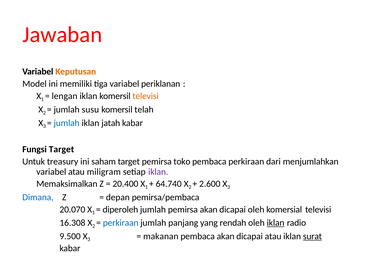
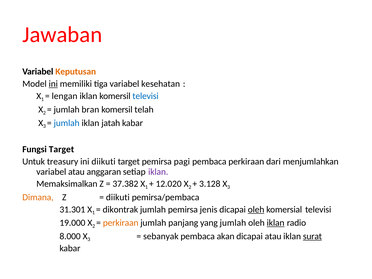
ini underline: none -> present (53, 84)
periklanan: periklanan -> kesehatan (161, 84)
televisi colour: orange -> blue (146, 96)
susu: susu -> bran (90, 110)
ini saham: saham -> diikuti (104, 162)
toko: toko -> pagi (182, 162)
miligram: miligram -> anggaran (104, 172)
20.400: 20.400 -> 37.382 (125, 184)
64.740: 64.740 -> 12.020 (169, 184)
2.600: 2.600 -> 3.128 (210, 184)
Dimana colour: blue -> orange (38, 197)
depan: depan -> diikuti (118, 197)
20.070: 20.070 -> 31.301 (72, 209)
diperoleh: diperoleh -> dikontrak (120, 209)
pemirsa akan: akan -> jenis (209, 209)
oleh underline: none -> present (256, 209)
16.308: 16.308 -> 19.000 (72, 223)
perkiraan colour: blue -> orange (121, 223)
yang rendah: rendah -> jumlah (233, 223)
9.500: 9.500 -> 8.000 (70, 236)
makanan: makanan -> sebanyak (161, 236)
